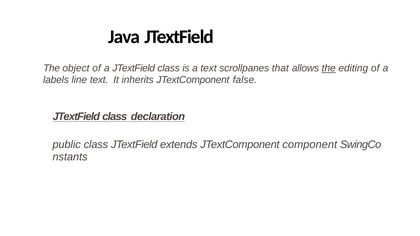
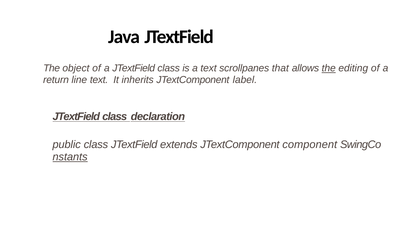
labels: labels -> return (56, 80)
false: false -> label (245, 80)
nstants underline: none -> present (70, 157)
